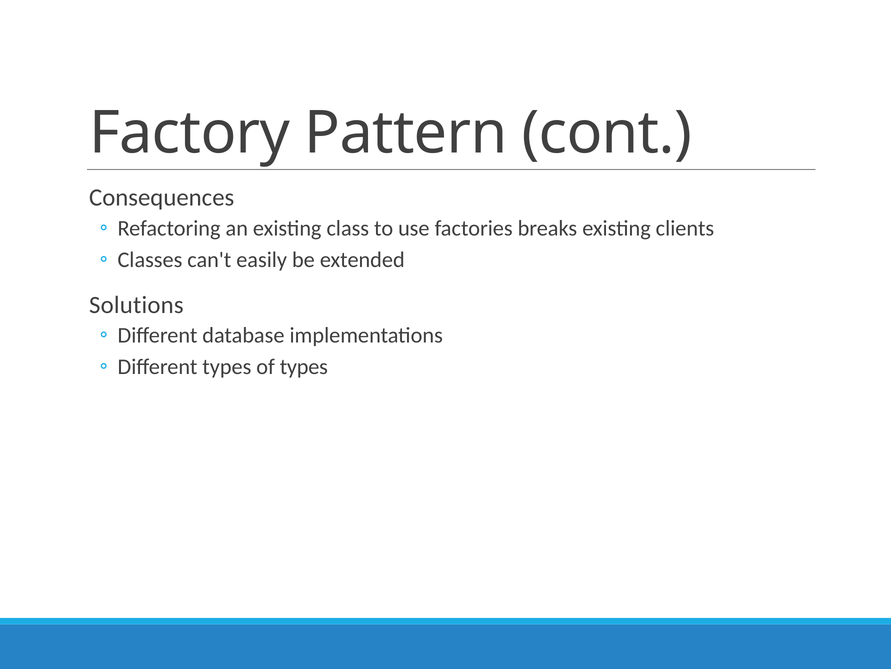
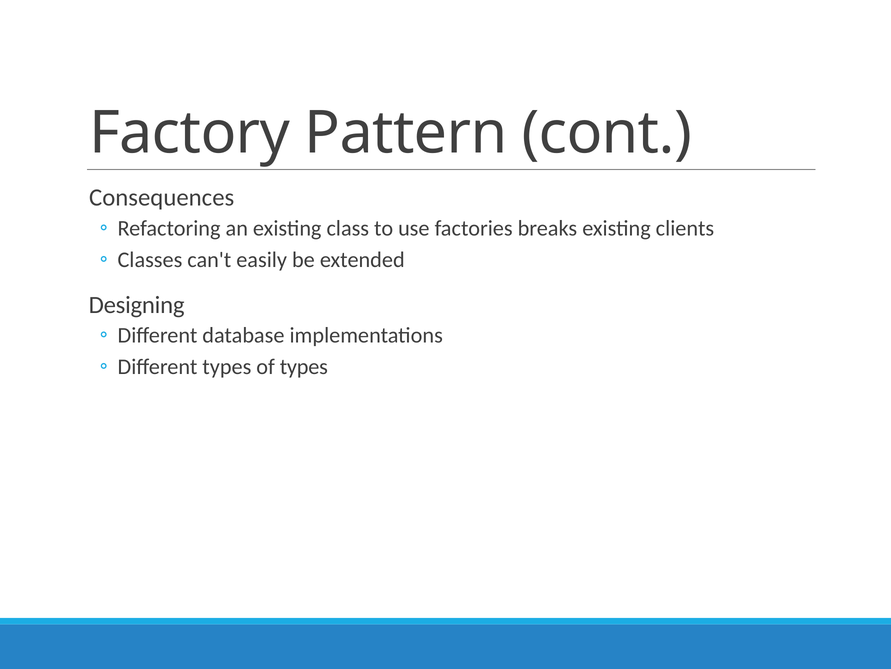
Solutions: Solutions -> Designing (137, 305)
